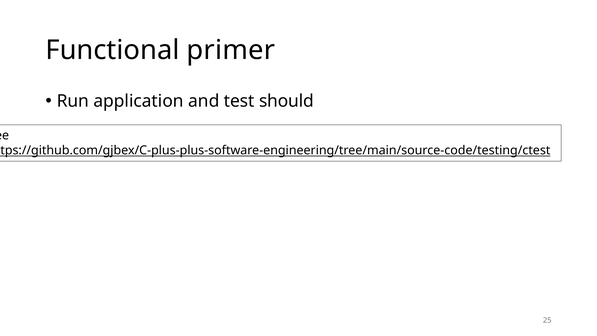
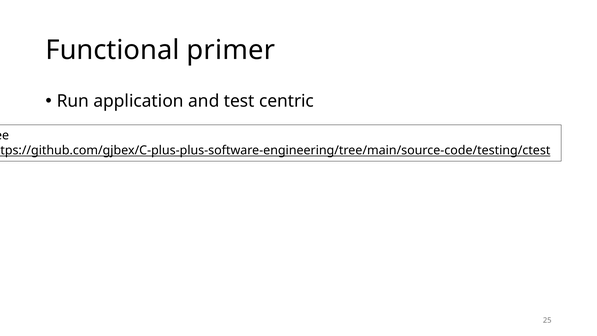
should: should -> centric (286, 101)
